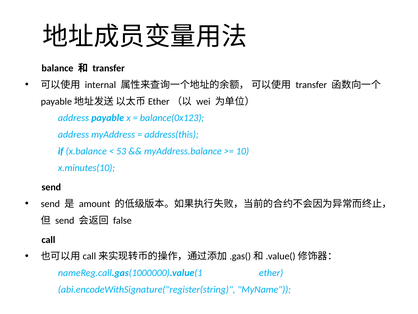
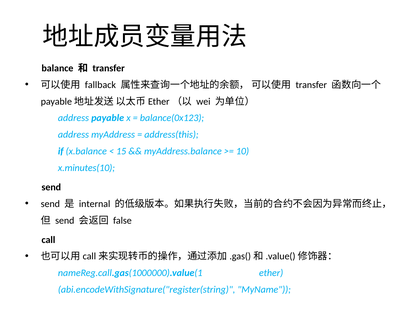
internal: internal -> fallback (100, 85)
53: 53 -> 15 (121, 151)
amount: amount -> internal (95, 203)
